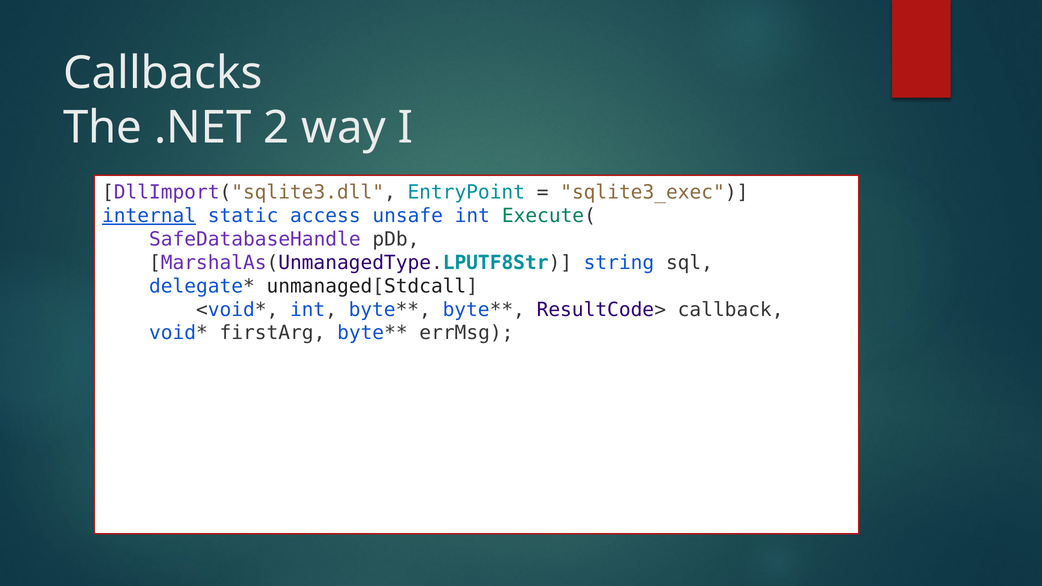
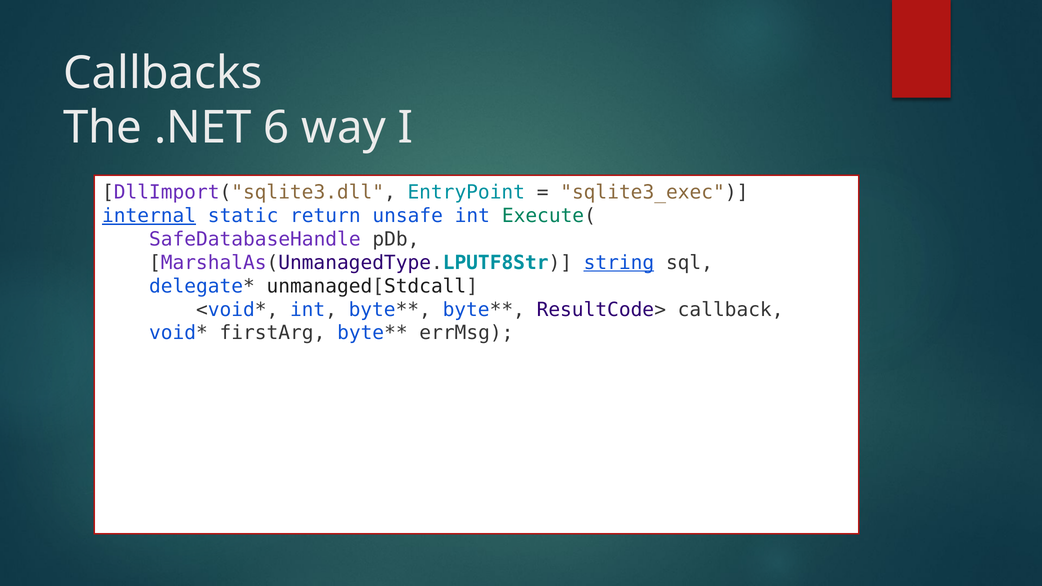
2: 2 -> 6 (276, 128)
access: access -> return (325, 216)
string underline: none -> present (619, 263)
